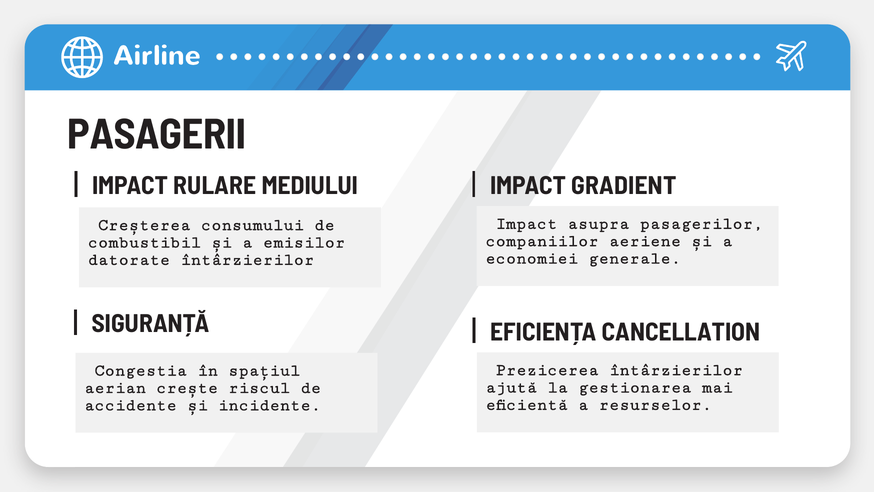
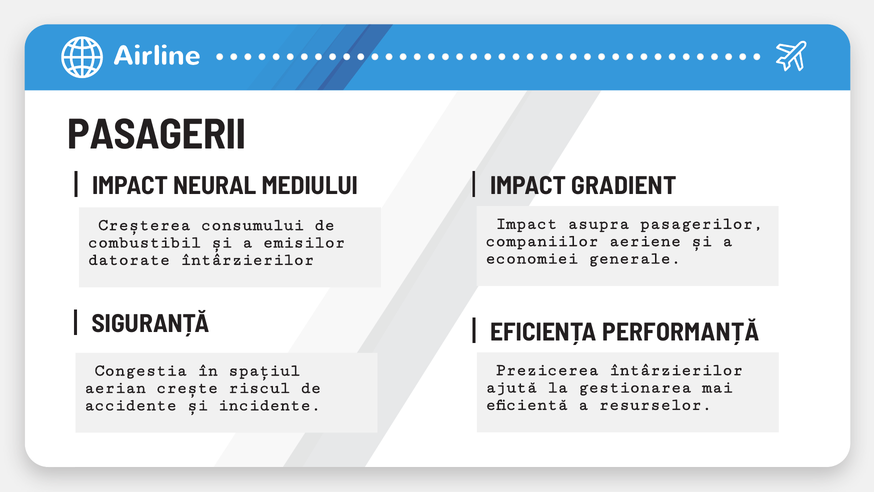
RULARE: RULARE -> NEURAL (215, 185)
CANCELLATION: CANCELLATION -> PERFORMANȚĂ (681, 332)
